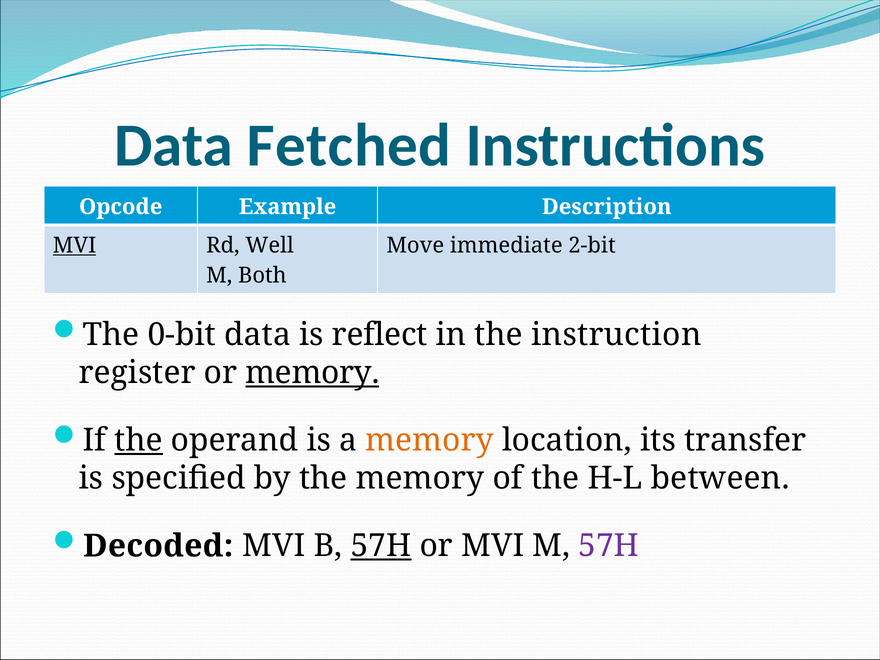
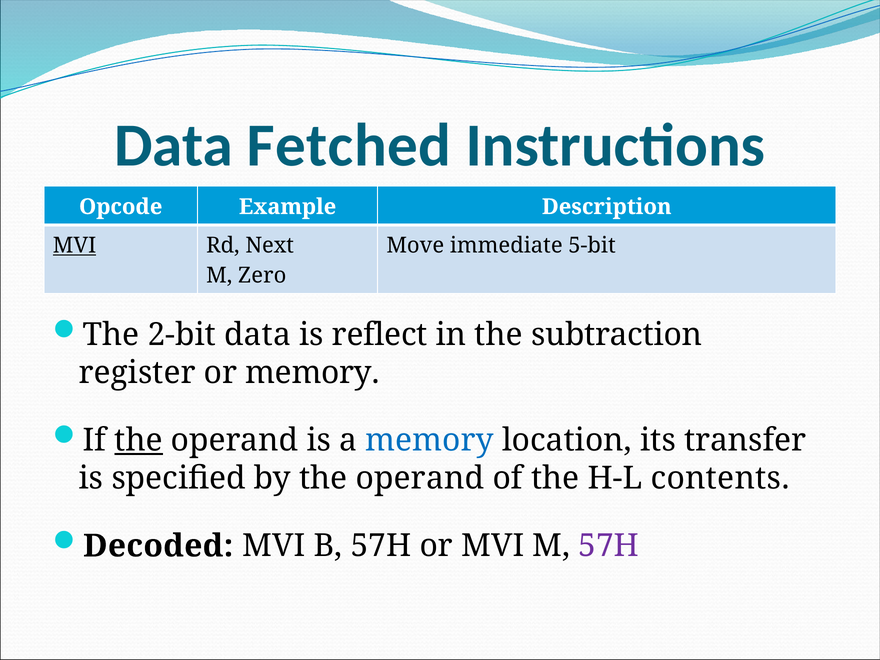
Well: Well -> Next (270, 246)
2-bit: 2-bit -> 5-bit (592, 246)
Both: Both -> Zero (262, 276)
0-bit: 0-bit -> 2-bit (182, 335)
instruction: instruction -> subtraction (617, 335)
memory underline: present -> none (312, 373)
memory colour: orange -> blue (430, 440)
by the memory: memory -> operand (420, 479)
between: between -> contents (720, 479)
57H underline: present -> none (381, 546)
